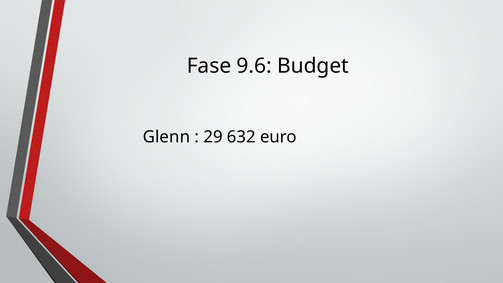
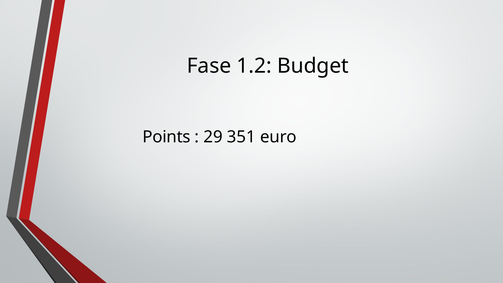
9.6: 9.6 -> 1.2 (254, 66)
Glenn: Glenn -> Points (167, 137)
632: 632 -> 351 (241, 137)
